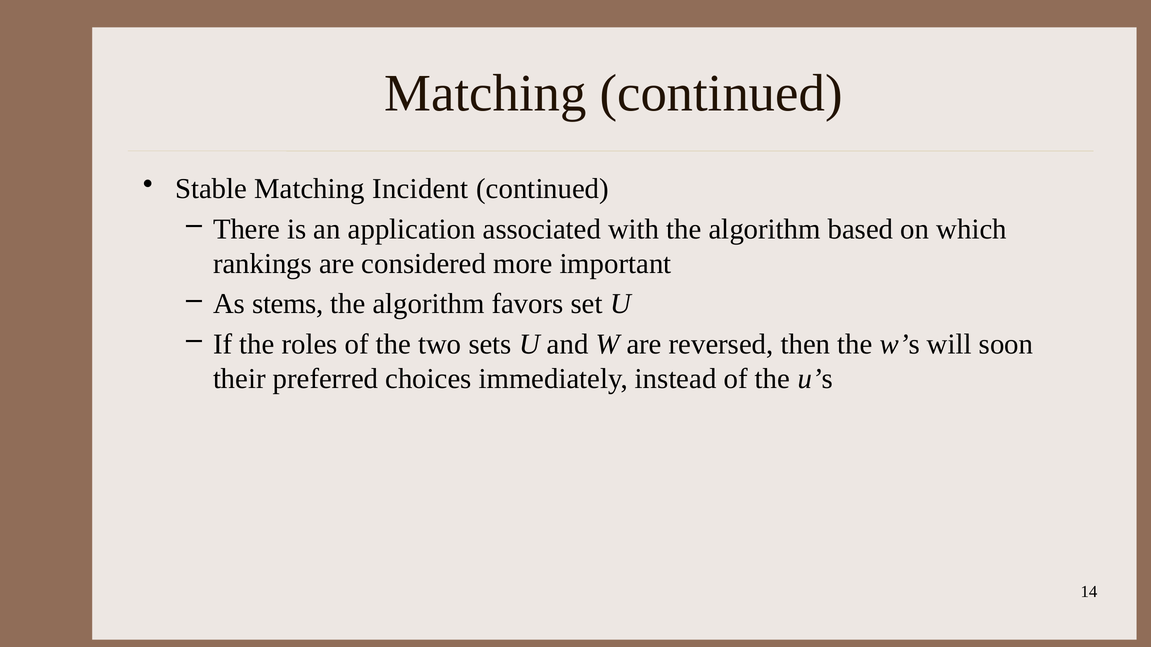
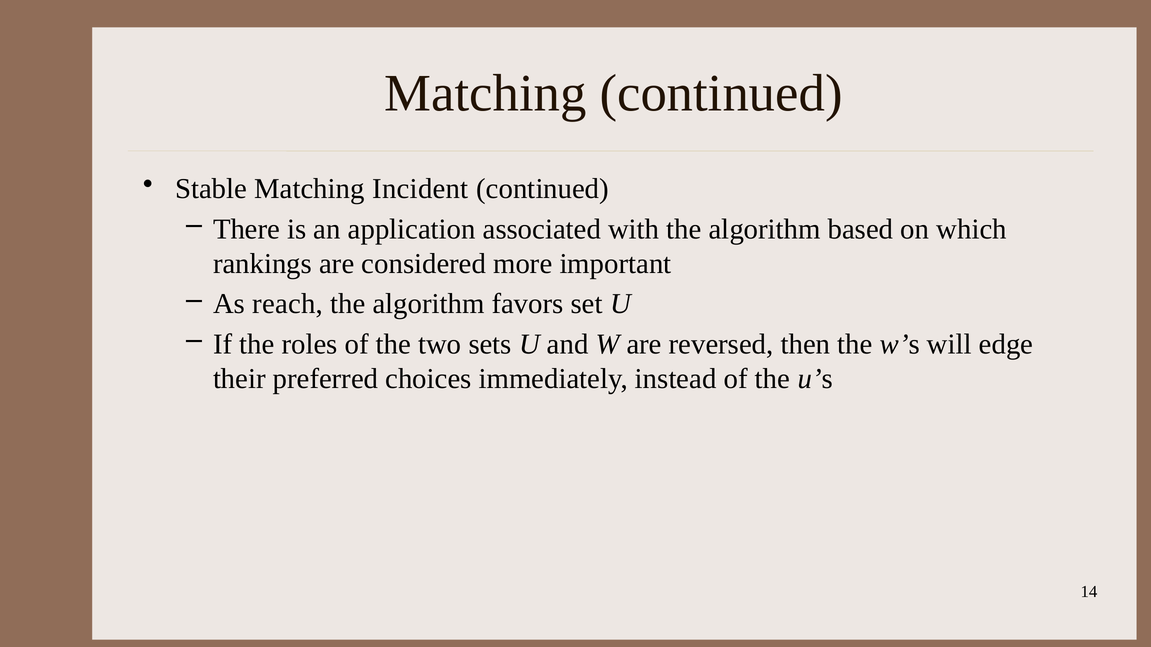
stems: stems -> reach (288, 304)
soon: soon -> edge (1006, 344)
